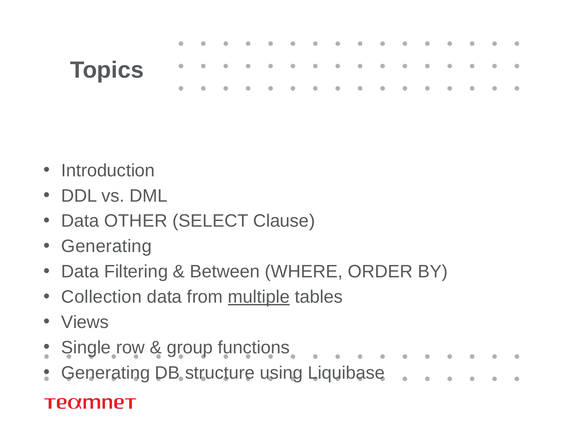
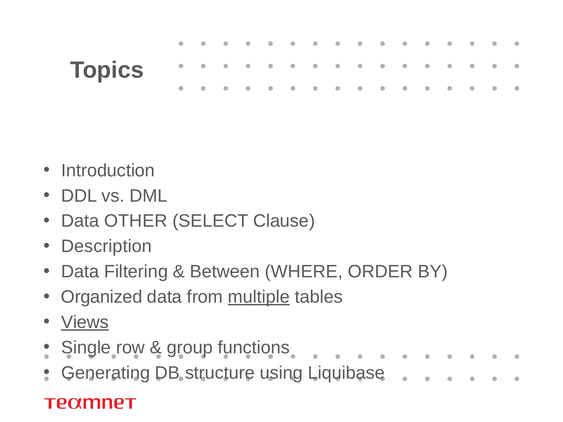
Generating: Generating -> Description (107, 247)
Collection: Collection -> Organized (102, 297)
Views underline: none -> present (85, 322)
